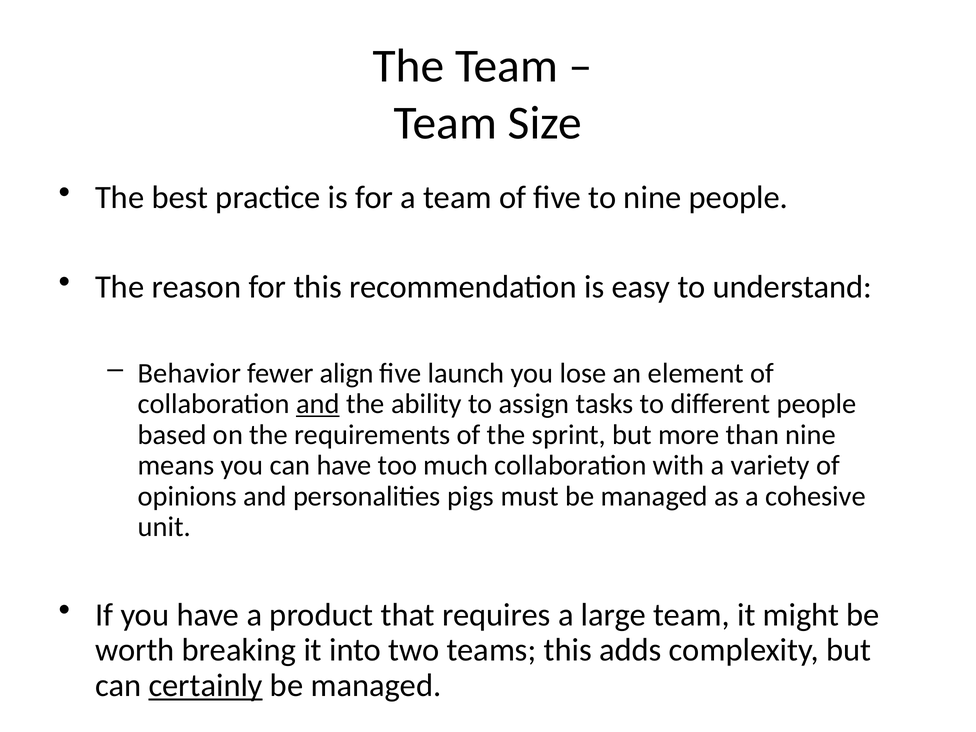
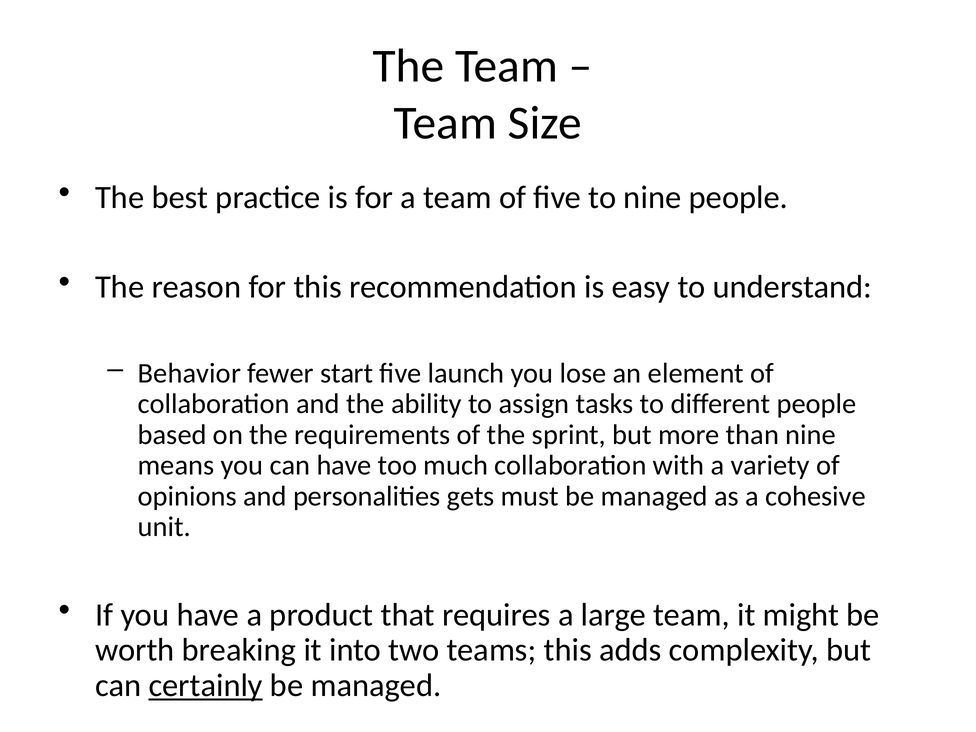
align: align -> start (347, 373)
and underline: present -> none (318, 404)
pigs: pigs -> gets (471, 496)
